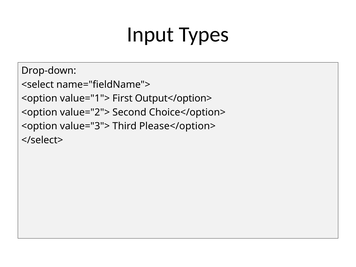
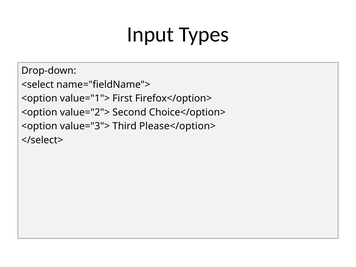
Output</option>: Output</option> -> Firefox</option> (173, 98)
